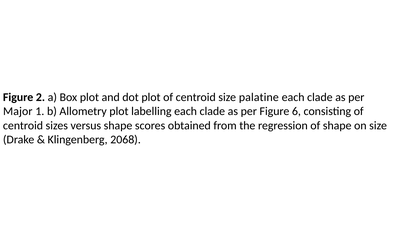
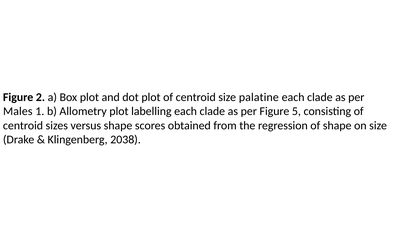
Major: Major -> Males (18, 112)
6: 6 -> 5 (296, 112)
2068: 2068 -> 2038 (126, 140)
